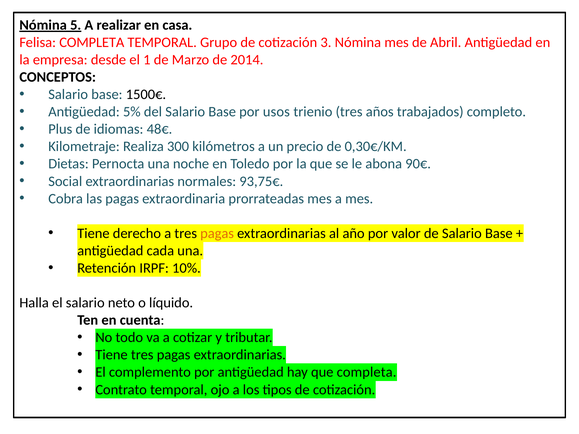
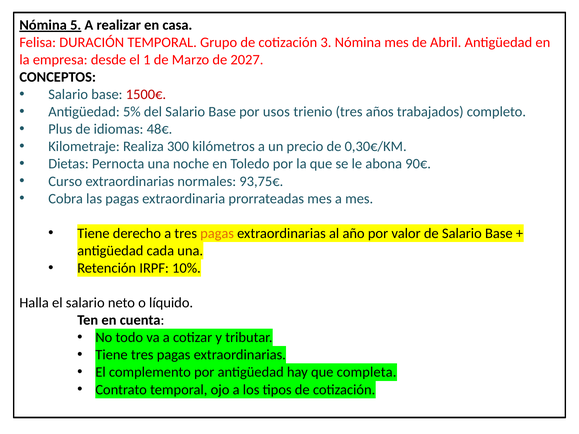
Felisa COMPLETA: COMPLETA -> DURACIÓN (92, 42)
2014: 2014 -> 2027 (247, 60)
1500€ colour: black -> red (146, 94)
Social: Social -> Curso (65, 181)
